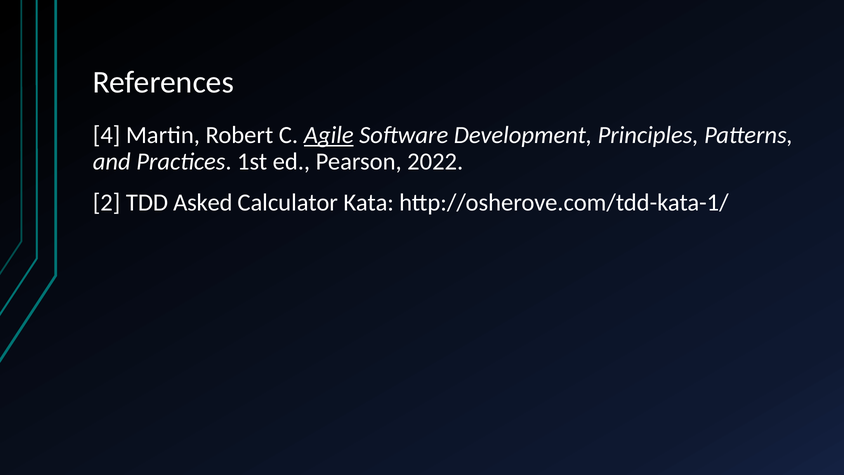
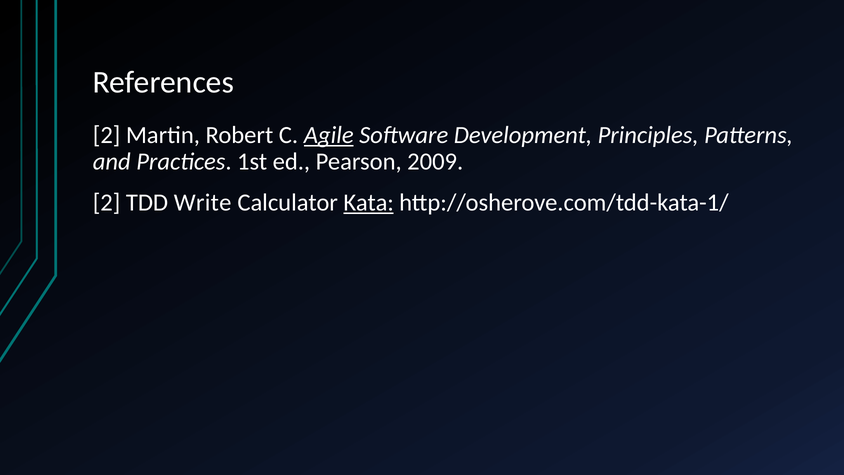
4: 4 -> 2 (107, 135)
2022: 2022 -> 2009 (435, 162)
Asked: Asked -> Write (203, 202)
Kata underline: none -> present (369, 202)
